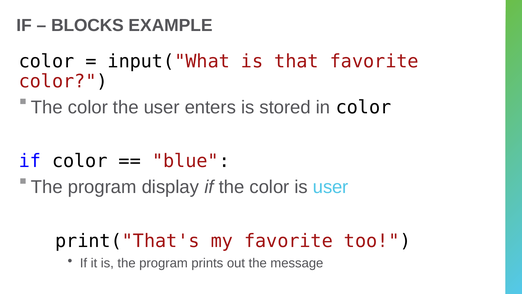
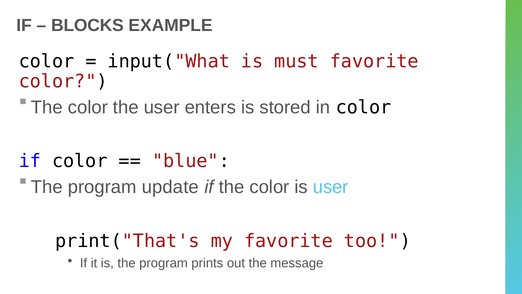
that: that -> must (297, 61)
display: display -> update (170, 187)
